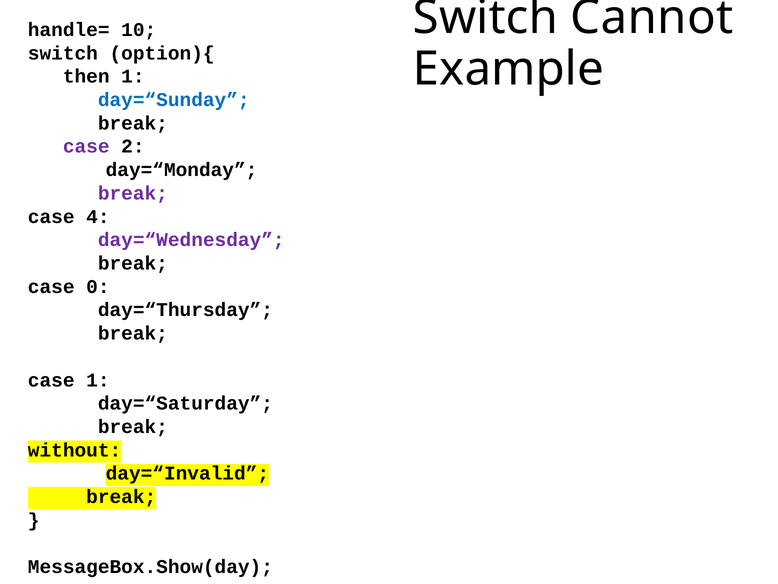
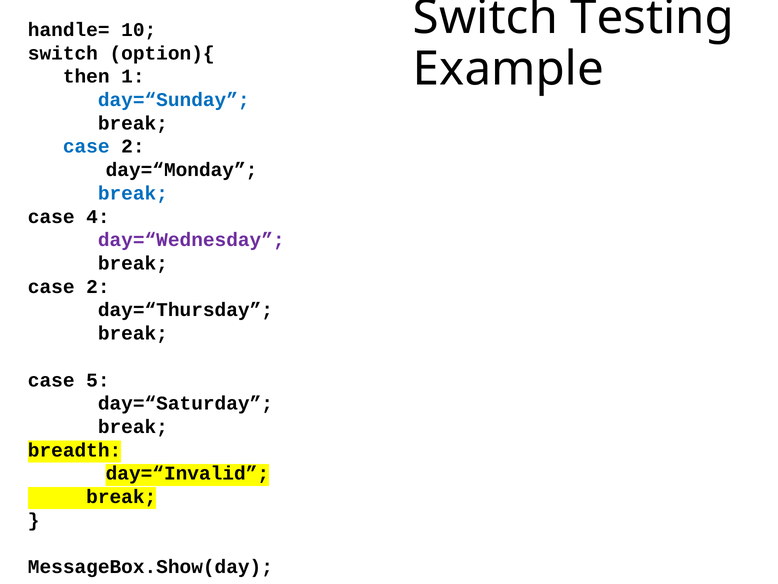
Cannot: Cannot -> Testing (652, 17)
case colour: purple -> blue (86, 146)
break colour: purple -> blue (133, 193)
0: 0 -> 2 (98, 286)
case 1: 1 -> 5 (98, 380)
without: without -> breadth (75, 450)
